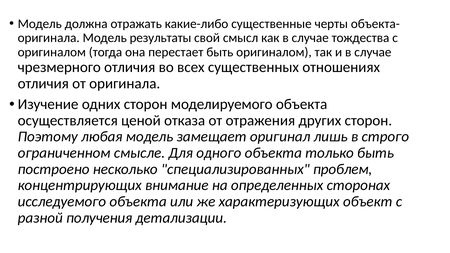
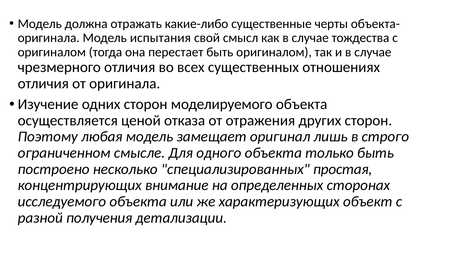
результаты: результаты -> испытания (160, 38)
проблем: проблем -> простая (343, 169)
